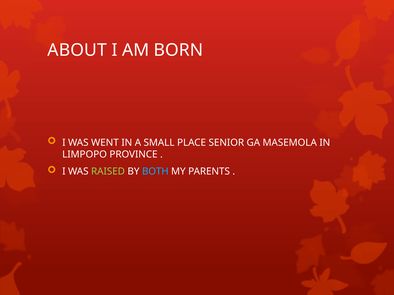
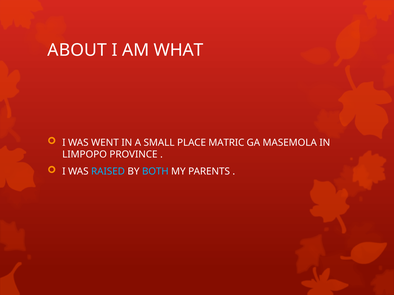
BORN: BORN -> WHAT (179, 50)
SENIOR: SENIOR -> MATRIC (226, 143)
RAISED colour: light green -> light blue (108, 172)
